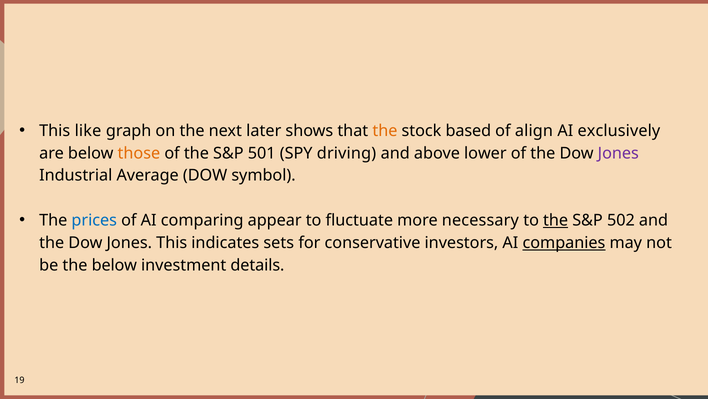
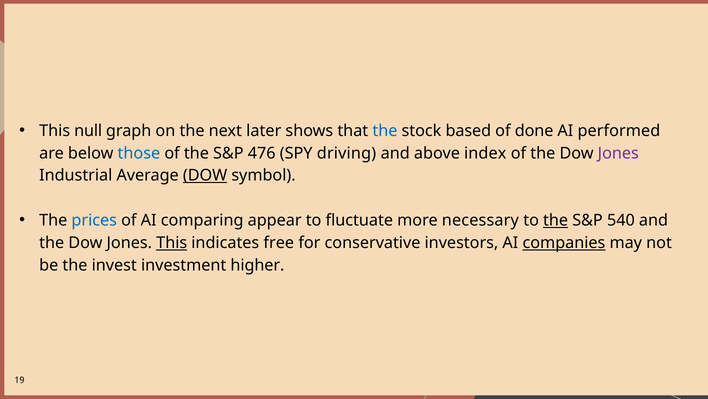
like: like -> null (88, 131)
the colour: orange -> blue (385, 131)
align: align -> done (534, 131)
exclusively: exclusively -> performed (619, 131)
those colour: orange -> blue (139, 153)
501: 501 -> 476 (262, 153)
lower: lower -> index (485, 153)
DOW underline: none -> present (205, 175)
502: 502 -> 540 (621, 220)
This underline: none -> present (172, 242)
sets: sets -> free (279, 242)
the below: below -> invest (114, 265)
details: details -> higher (257, 265)
